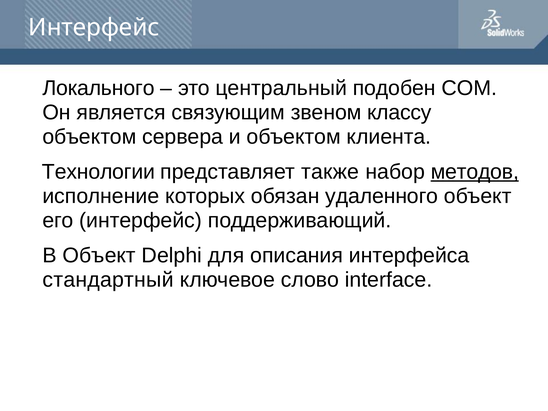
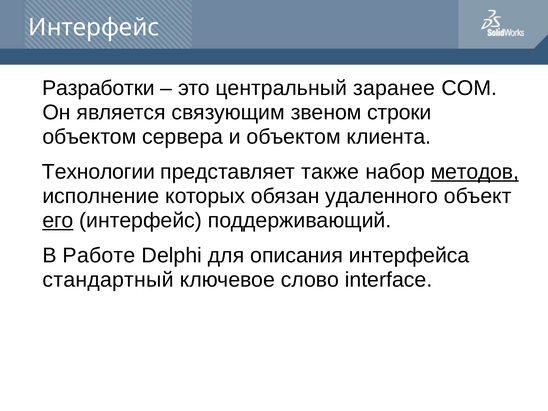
Локального: Локального -> Разработки (99, 88)
подобен: подобен -> заранее (394, 88)
классу: классу -> строки (399, 113)
его underline: none -> present (58, 220)
В Объект: Объект -> Работе (99, 255)
